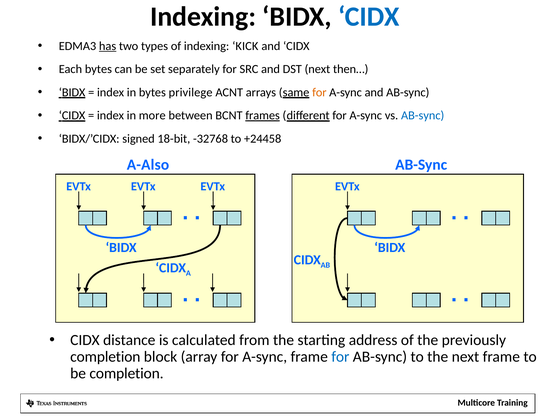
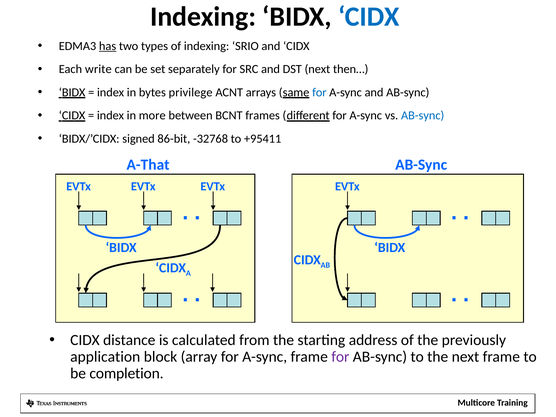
KICK: KICK -> SRIO (245, 46)
Each bytes: bytes -> write (98, 69)
for colour: orange -> blue (319, 92)
frames underline: present -> none (263, 116)
18-bit: 18-bit -> 86-bit (174, 139)
+24458: +24458 -> +95411 (263, 139)
A-Also: A-Also -> A-That (148, 165)
completion: completion -> application (105, 357)
for colour: blue -> purple (340, 357)
